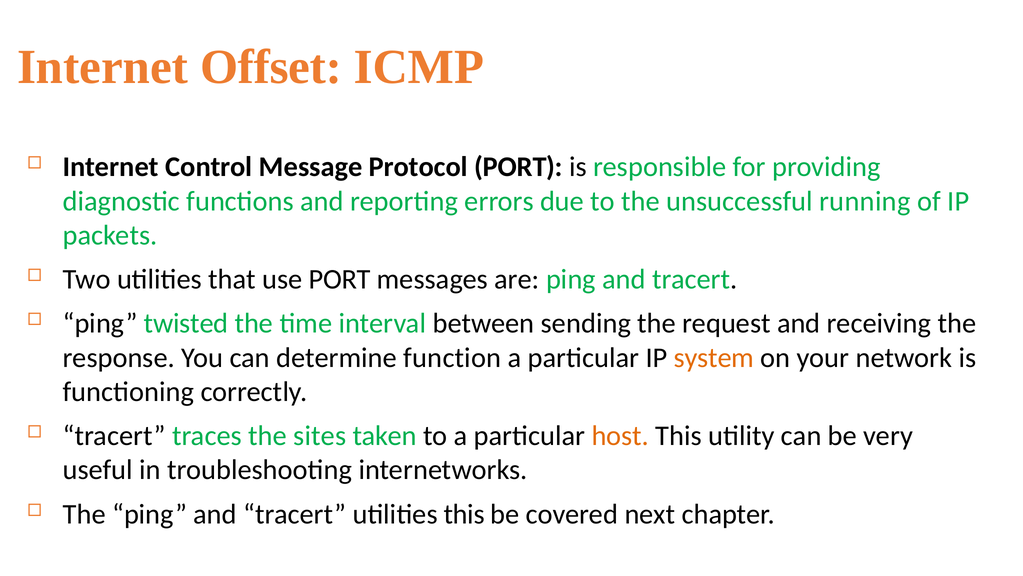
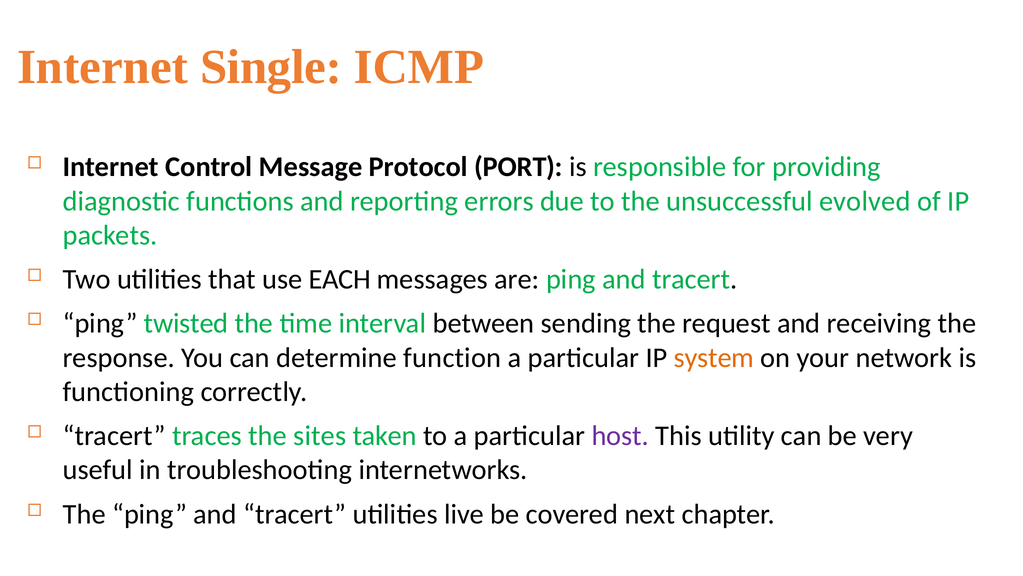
Offset: Offset -> Single (271, 67)
running: running -> evolved (865, 201)
use PORT: PORT -> EACH (340, 279)
host colour: orange -> purple (620, 435)
utilities this: this -> live (464, 514)
